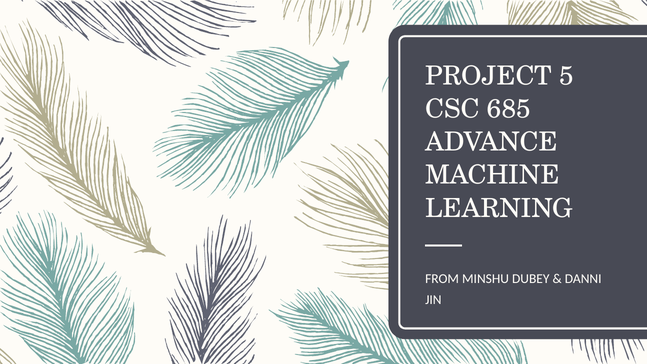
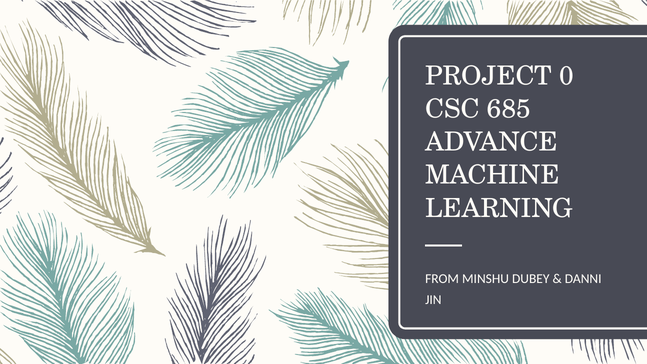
5: 5 -> 0 (567, 76)
